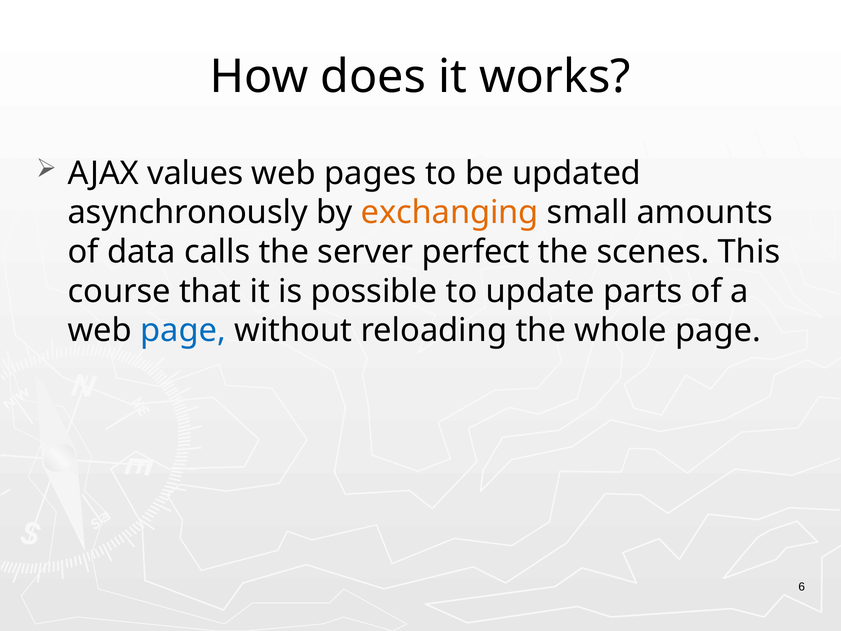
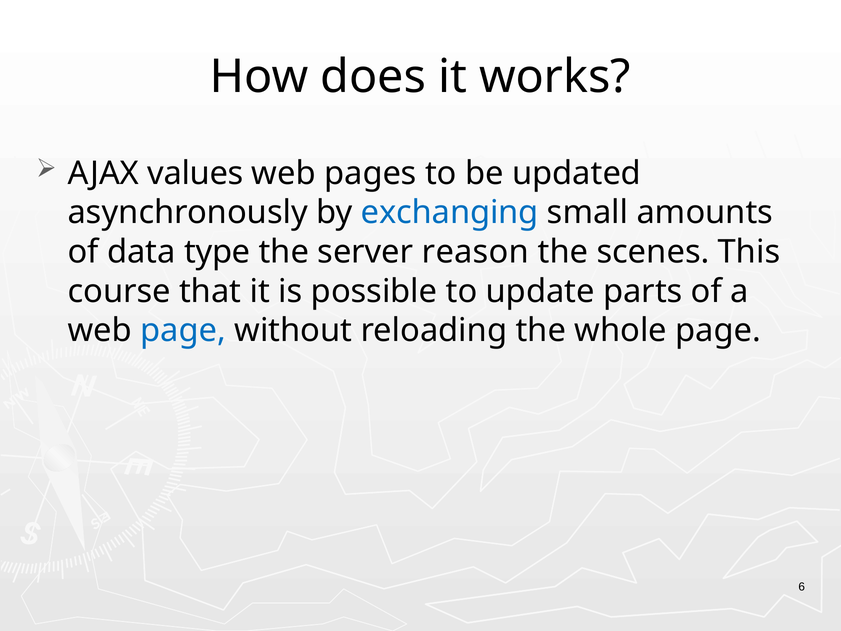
exchanging colour: orange -> blue (450, 213)
calls: calls -> type (217, 252)
perfect: perfect -> reason (475, 252)
